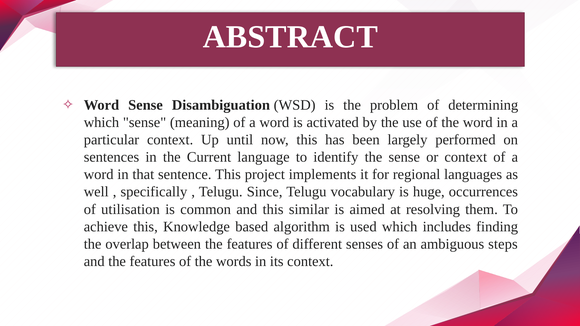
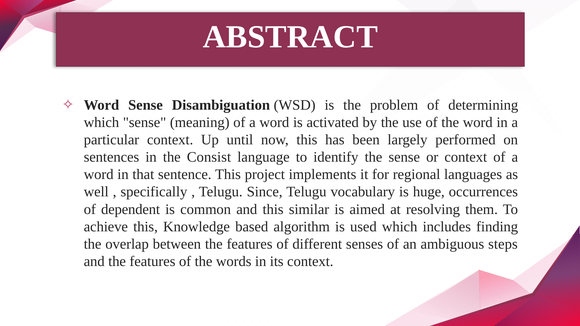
Current: Current -> Consist (209, 157)
utilisation: utilisation -> dependent (131, 209)
